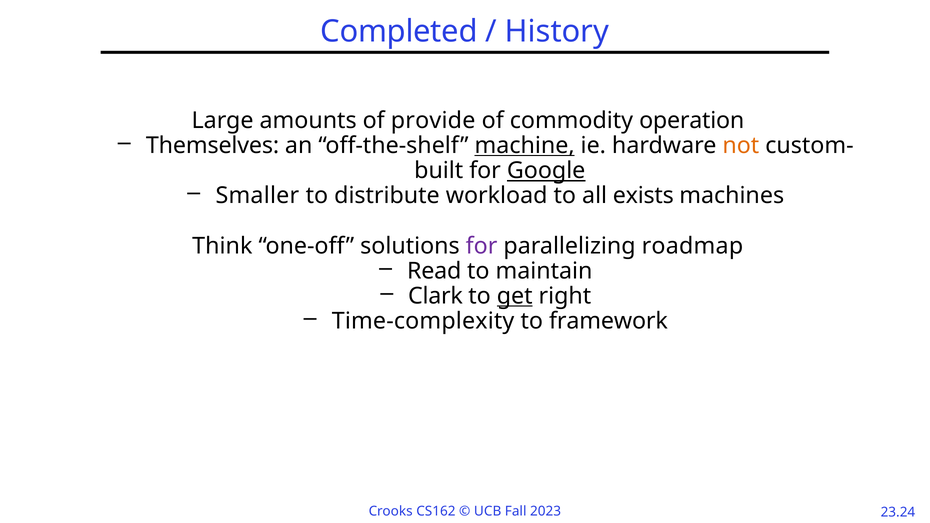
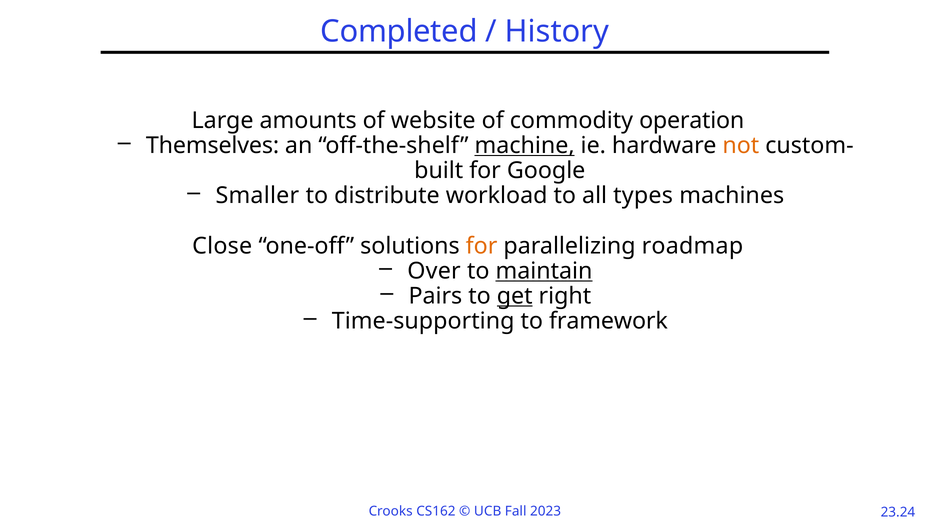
provide: provide -> website (433, 120)
Google underline: present -> none (546, 171)
exists: exists -> types (643, 196)
Think: Think -> Close (222, 246)
for colour: purple -> orange (482, 246)
Read: Read -> Over (434, 271)
maintain underline: none -> present (544, 271)
Clark: Clark -> Pairs (435, 296)
Time-complexity: Time-complexity -> Time-supporting (423, 321)
